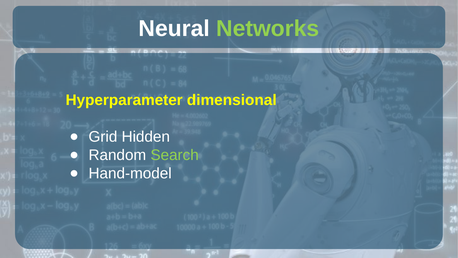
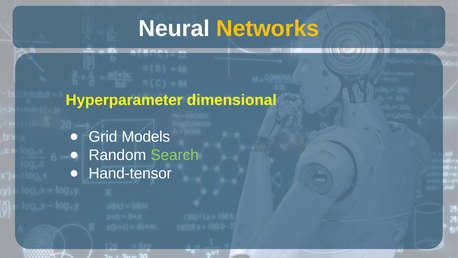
Networks colour: light green -> yellow (268, 29)
Hidden: Hidden -> Models (146, 137)
Hand-model: Hand-model -> Hand-tensor (130, 173)
